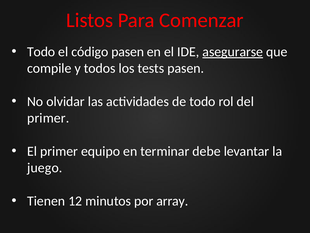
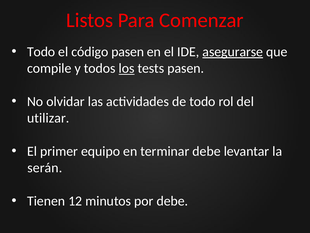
los underline: none -> present (127, 68)
primer: primer -> utilizar (48, 118)
juego: juego -> serán (45, 167)
por array: array -> debe (172, 201)
